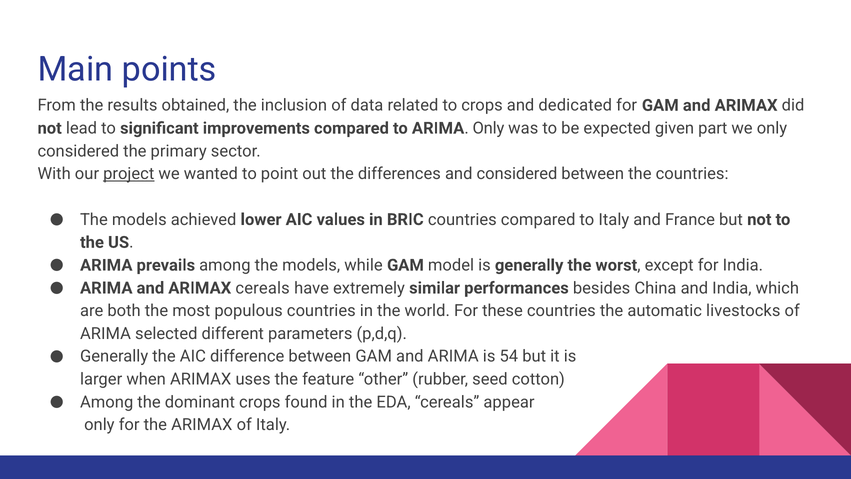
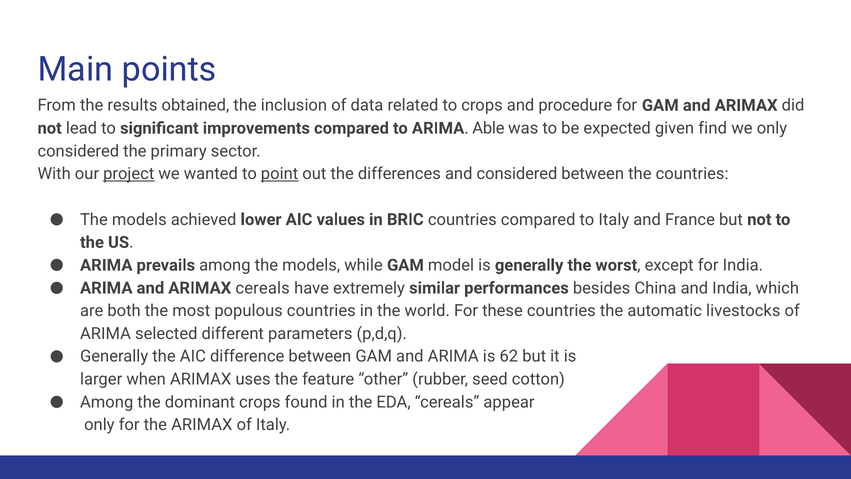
dedicated: dedicated -> procedure (575, 105)
ARIMA Only: Only -> Able (488, 128)
part: part -> find (713, 128)
point underline: none -> present (280, 174)
54: 54 -> 62 (509, 356)
